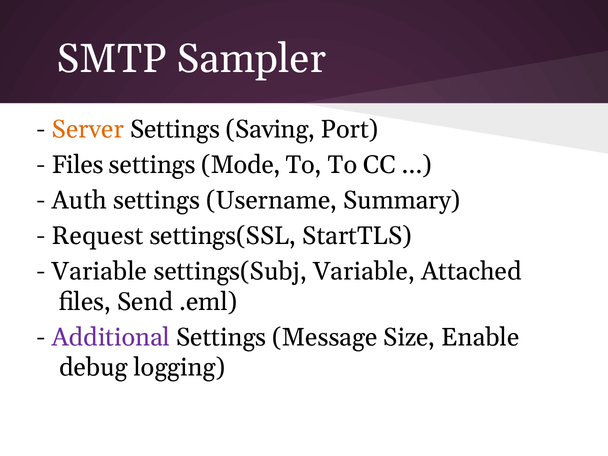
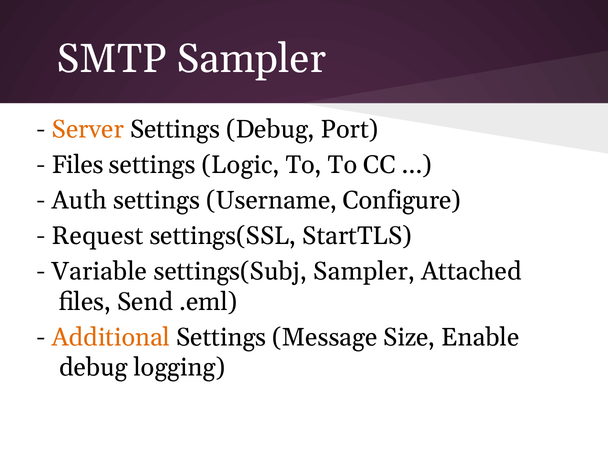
Settings Saving: Saving -> Debug (270, 129)
Mode: Mode -> Logic (241, 165)
Summary: Summary -> Configure (402, 200)
settings(Subj Variable: Variable -> Sampler (364, 271)
Additional colour: purple -> orange (111, 337)
